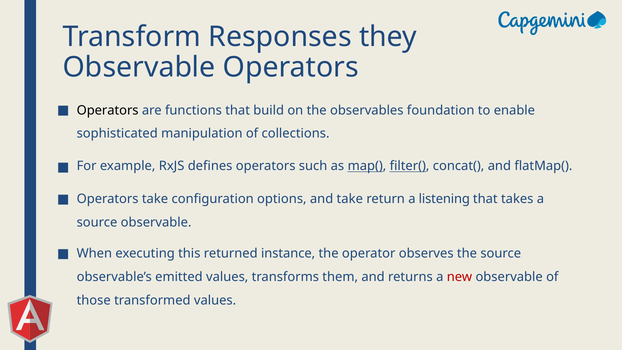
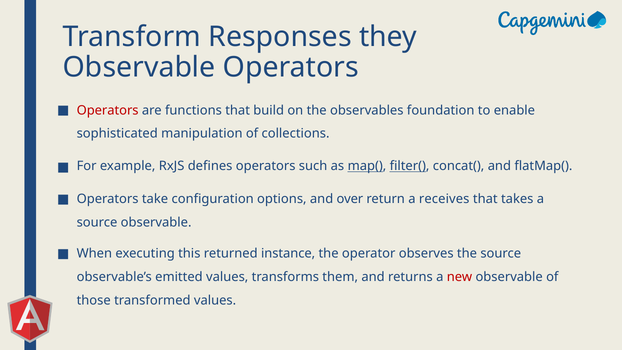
Operators colour: black -> red (108, 110)
and take: take -> over (350, 199)
listening: listening -> receives (444, 199)
